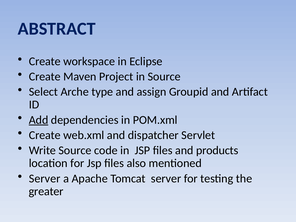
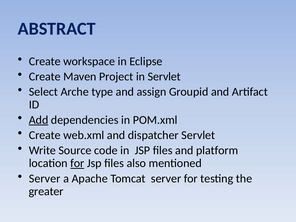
in Source: Source -> Servlet (164, 77)
products: products -> platform (217, 150)
for underline: none -> present (77, 163)
